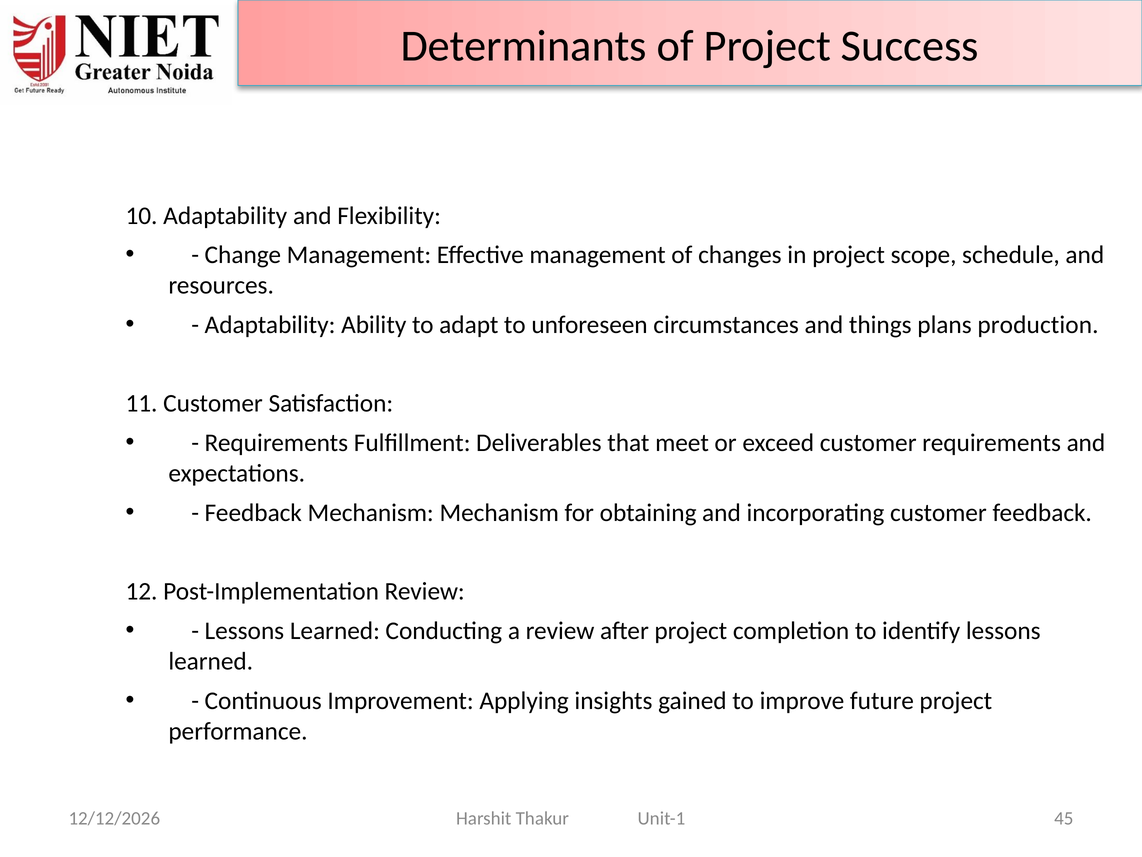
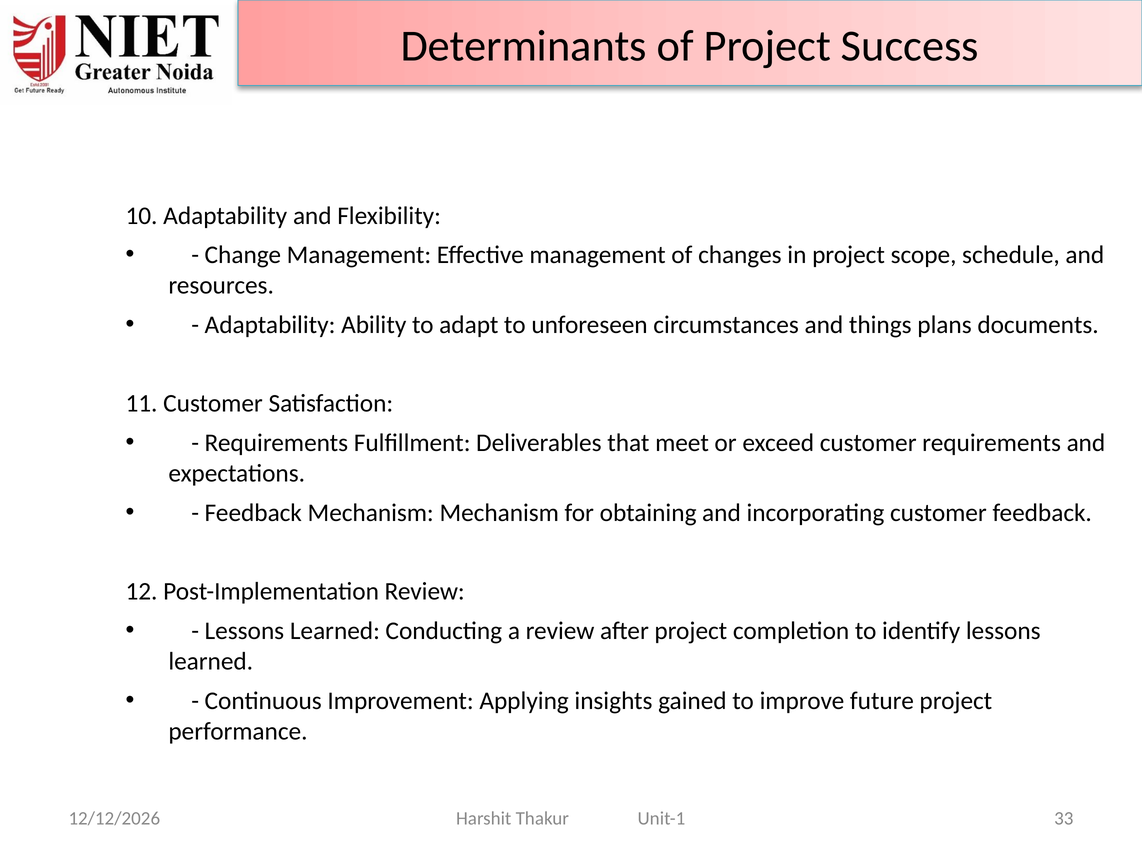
production: production -> documents (1038, 325)
45: 45 -> 33 (1064, 818)
